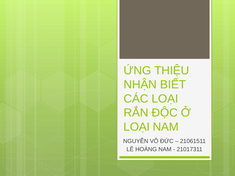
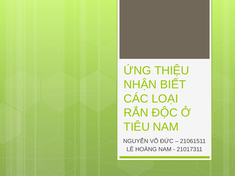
LOẠI: LOẠI -> TIÊU (137, 127)
